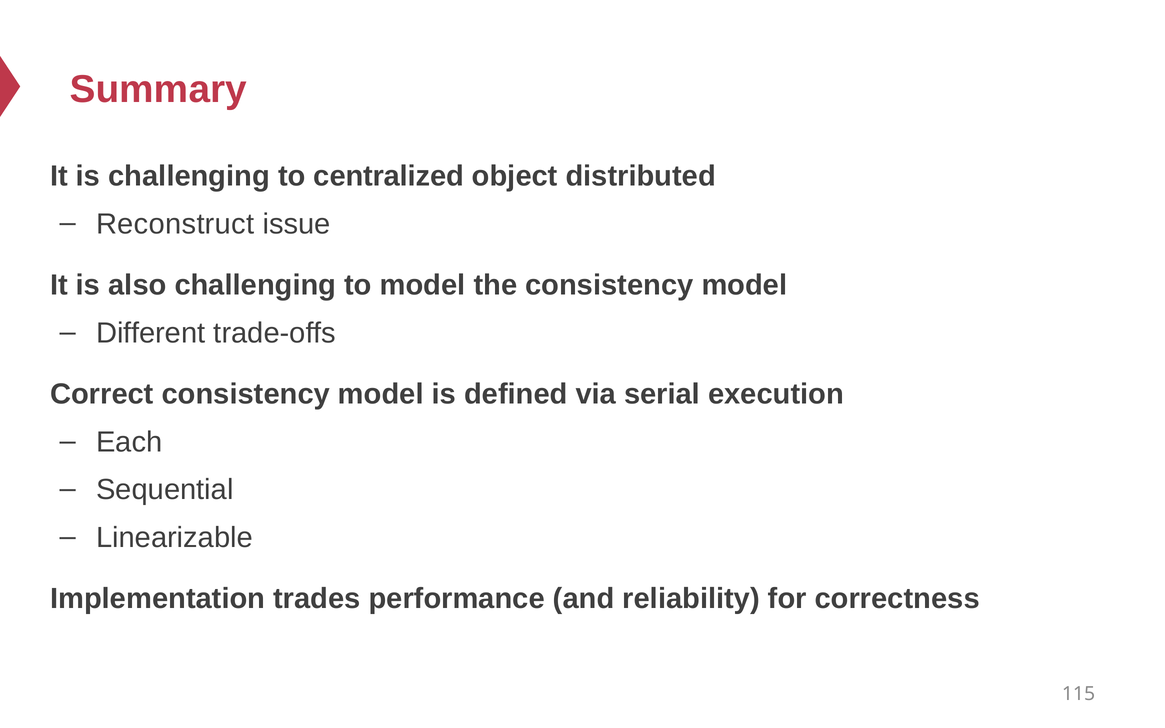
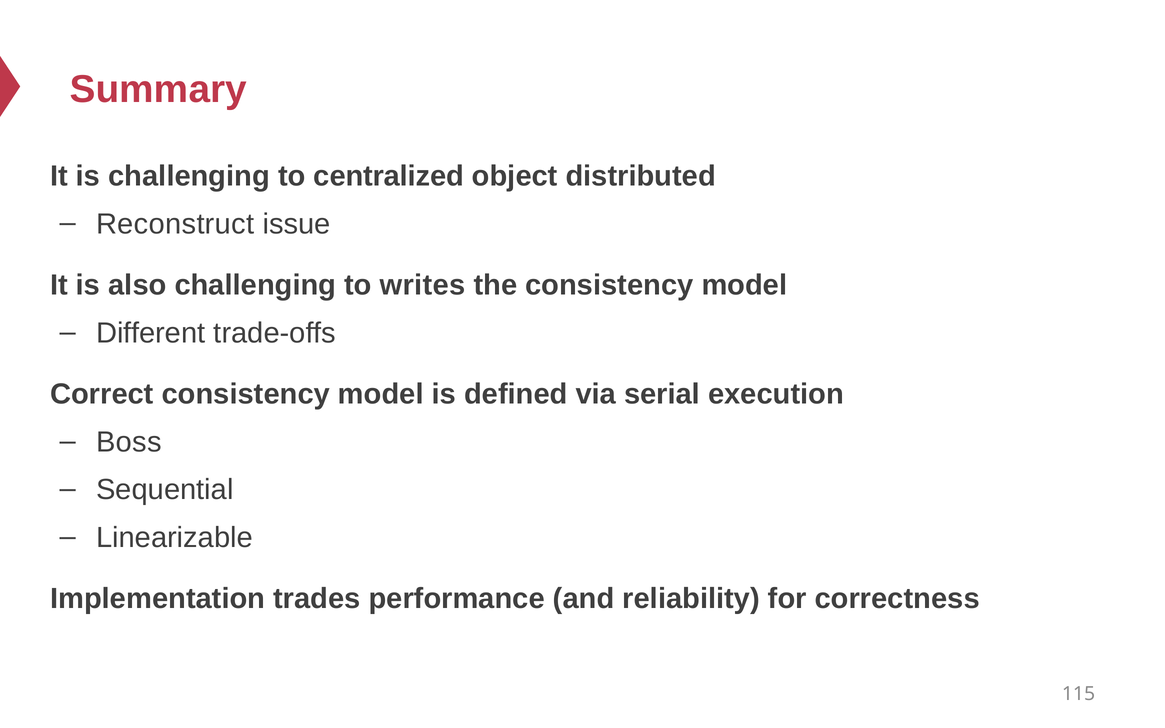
to model: model -> writes (423, 285)
Each: Each -> Boss (129, 442)
